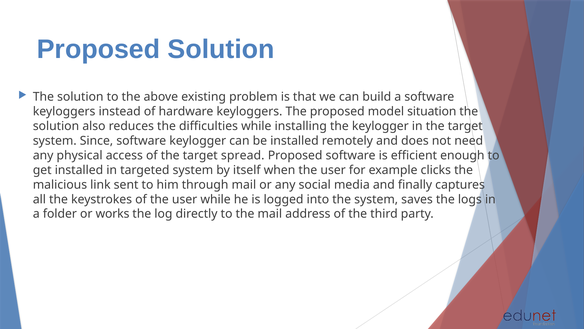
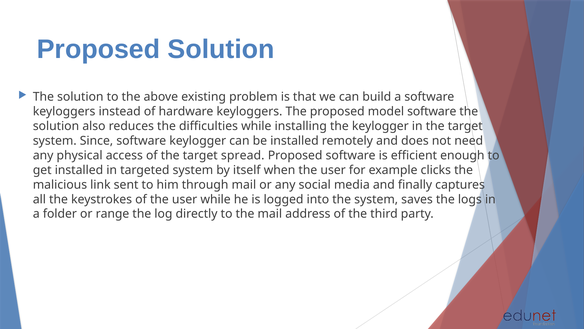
model situation: situation -> software (432, 111)
works: works -> range (112, 214)
